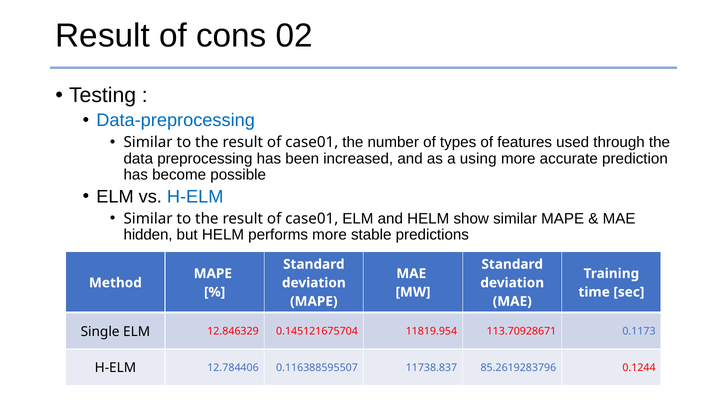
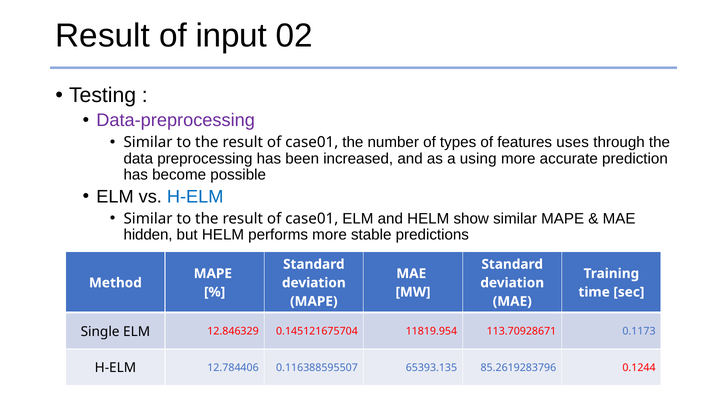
cons: cons -> input (231, 36)
Data-preprocessing colour: blue -> purple (176, 120)
used: used -> uses (573, 142)
11738.837: 11738.837 -> 65393.135 (431, 368)
